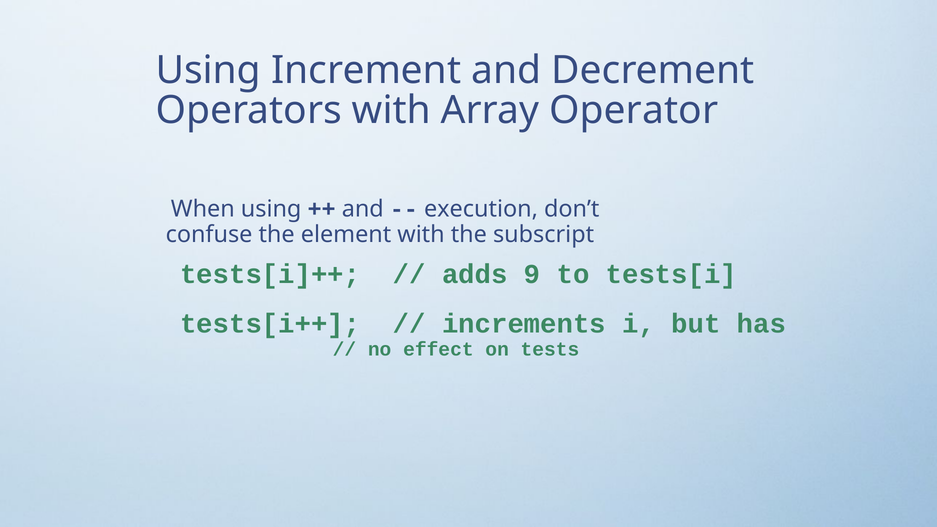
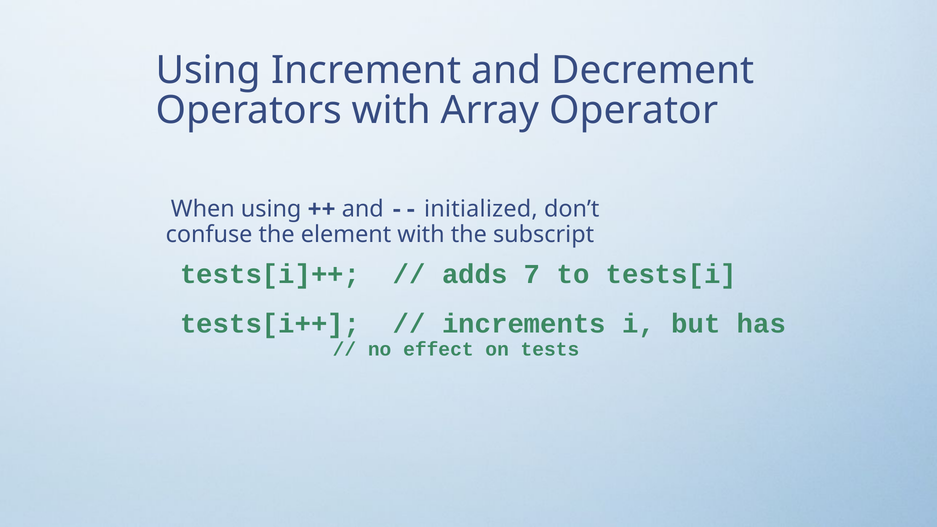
execution: execution -> initialized (481, 209)
9: 9 -> 7 (532, 274)
